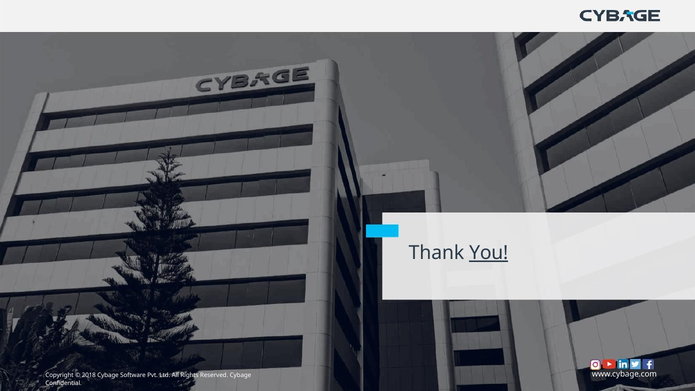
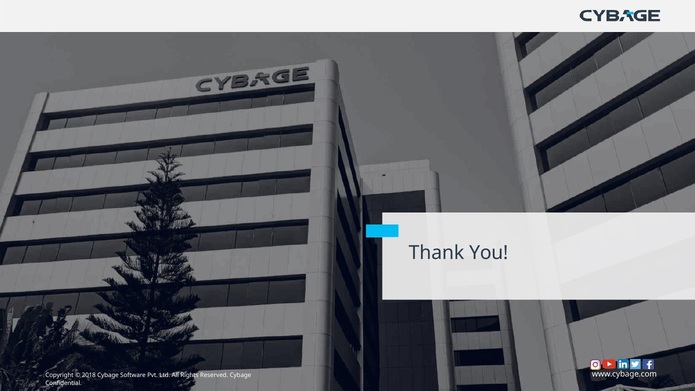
You underline: present -> none (489, 253)
